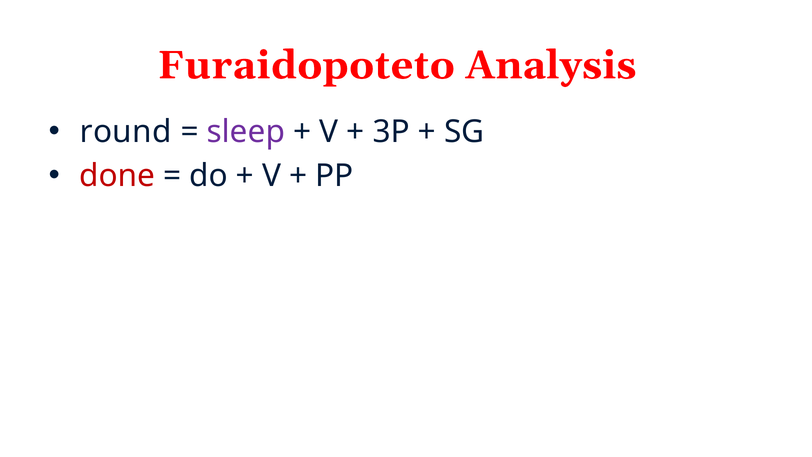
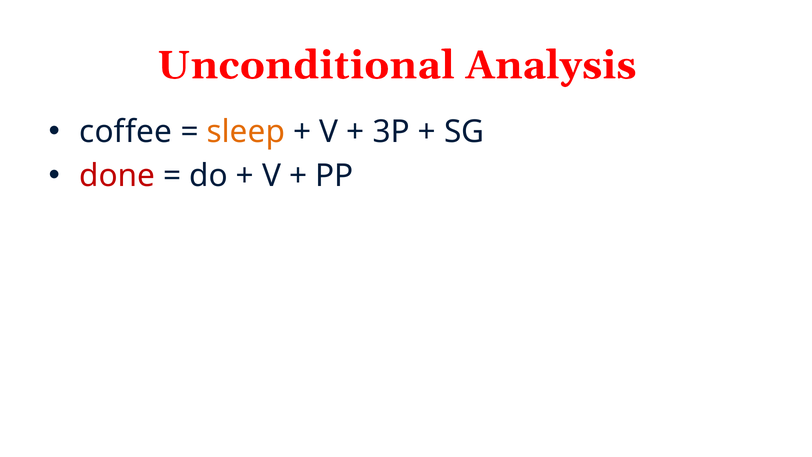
Furaidopoteto: Furaidopoteto -> Unconditional (306, 65)
round: round -> coffee (126, 132)
sleep colour: purple -> orange (246, 132)
